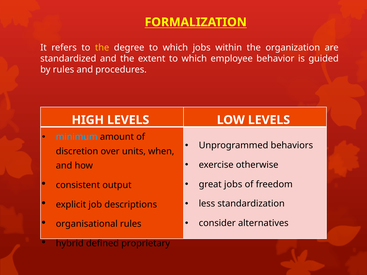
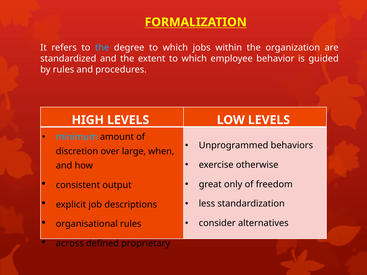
the colour: yellow -> light blue (102, 48)
units: units -> large (134, 151)
great jobs: jobs -> only (233, 184)
hybrid: hybrid -> across (70, 244)
